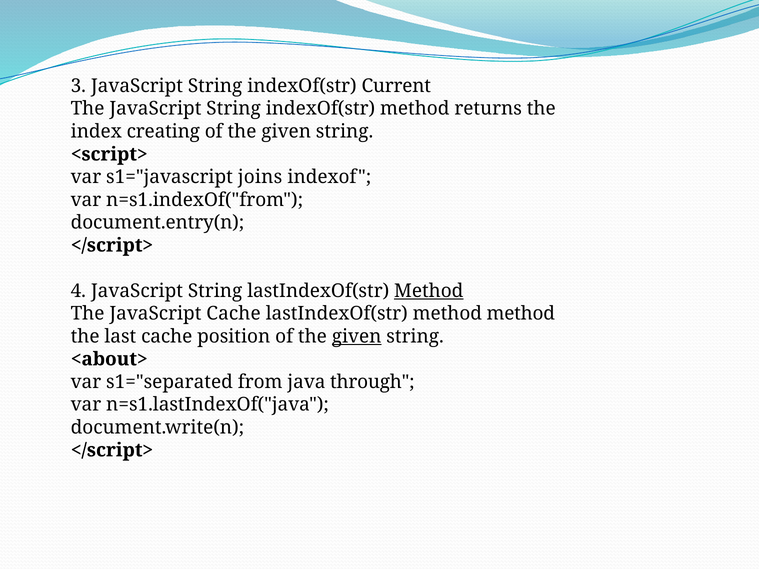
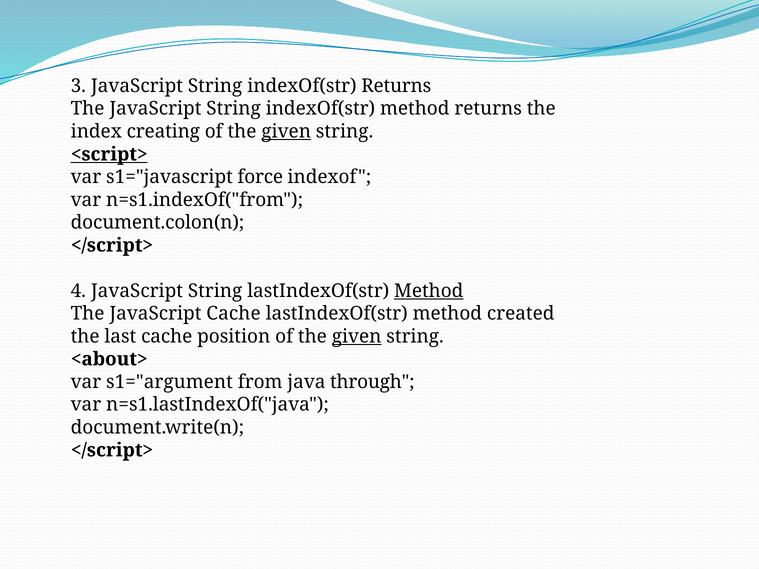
indexOf(str Current: Current -> Returns (396, 86)
given underline: none -> present (286, 132)
<script> underline: none -> present (109, 154)
joins: joins -> force (260, 177)
document.entry(n: document.entry(n -> document.colon(n (157, 223)
method method: method -> created (521, 314)
s1="separated: s1="separated -> s1="argument (169, 382)
